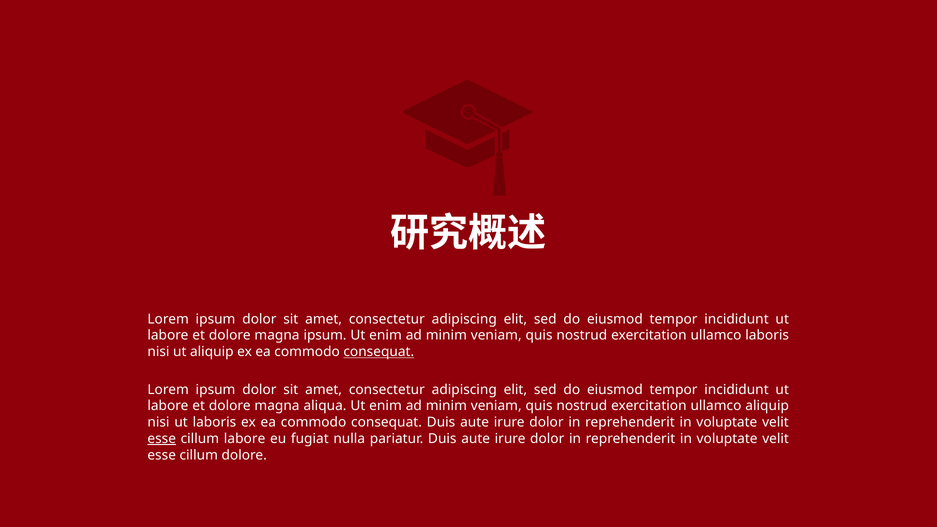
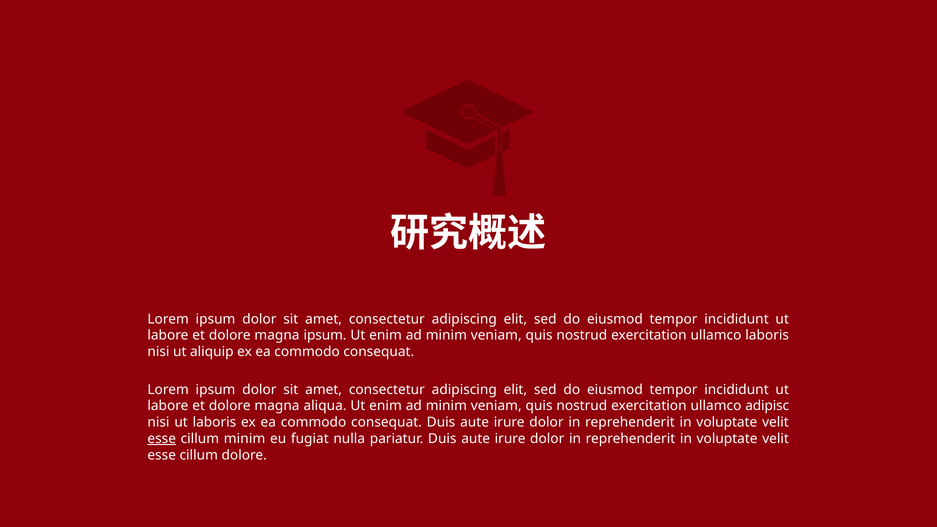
consequat underline: present -> none (379, 352)
ullamco aliquip: aliquip -> adipisc (767, 406)
cillum labore: labore -> minim (245, 439)
